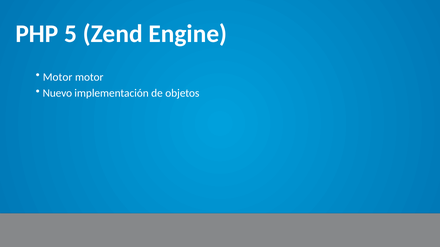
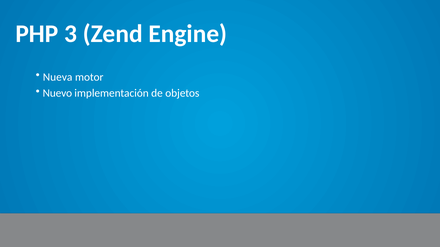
5: 5 -> 3 (71, 34)
Motor: Motor -> Nueva (58, 77)
